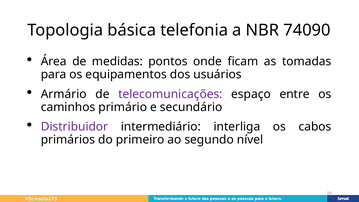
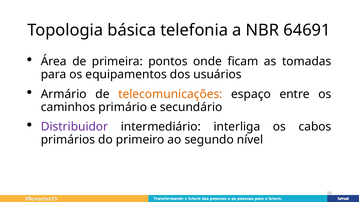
74090: 74090 -> 64691 (307, 30)
medidas: medidas -> primeira (117, 61)
telecomunicações colour: purple -> orange (170, 94)
